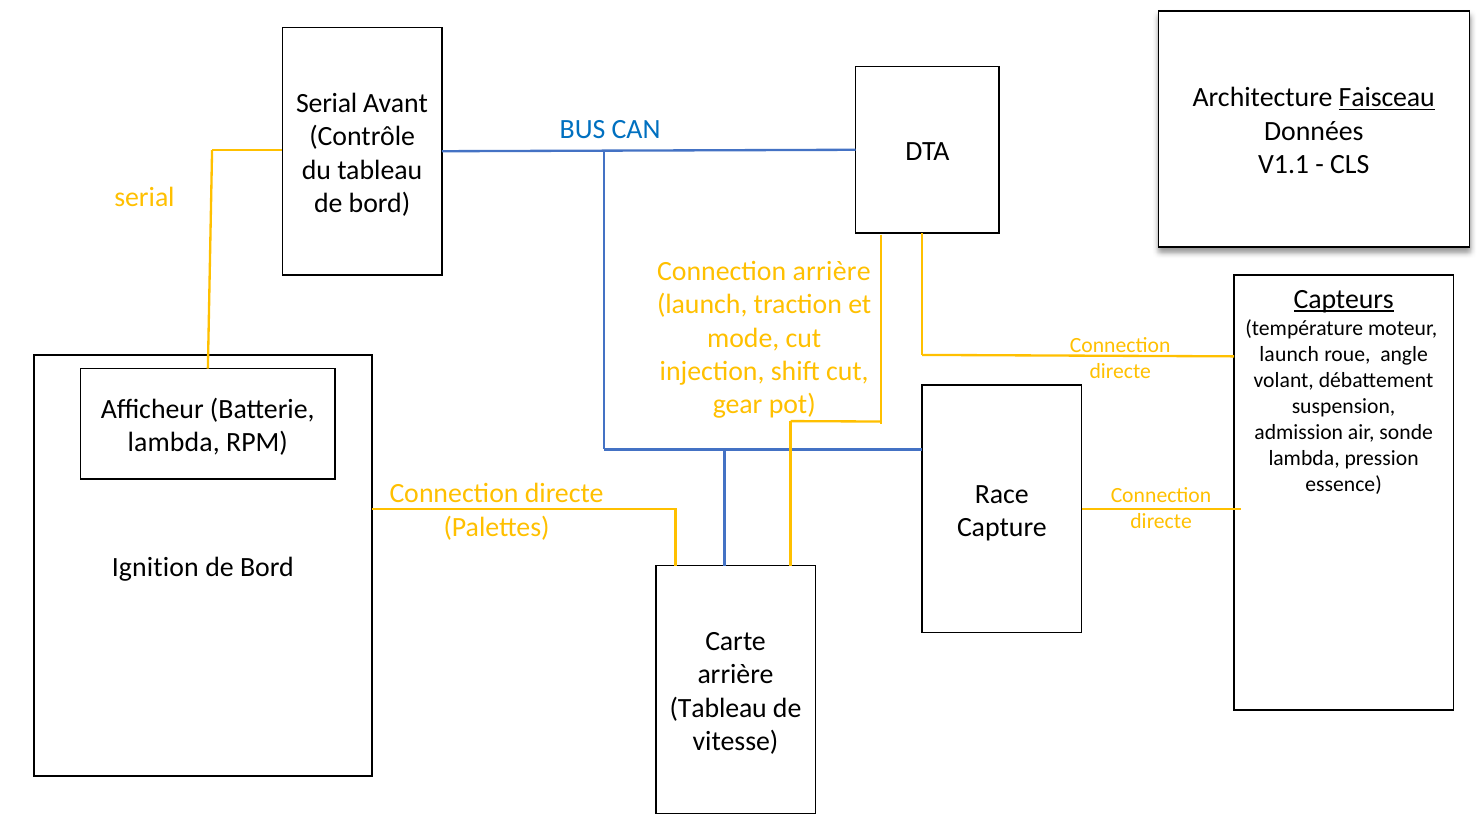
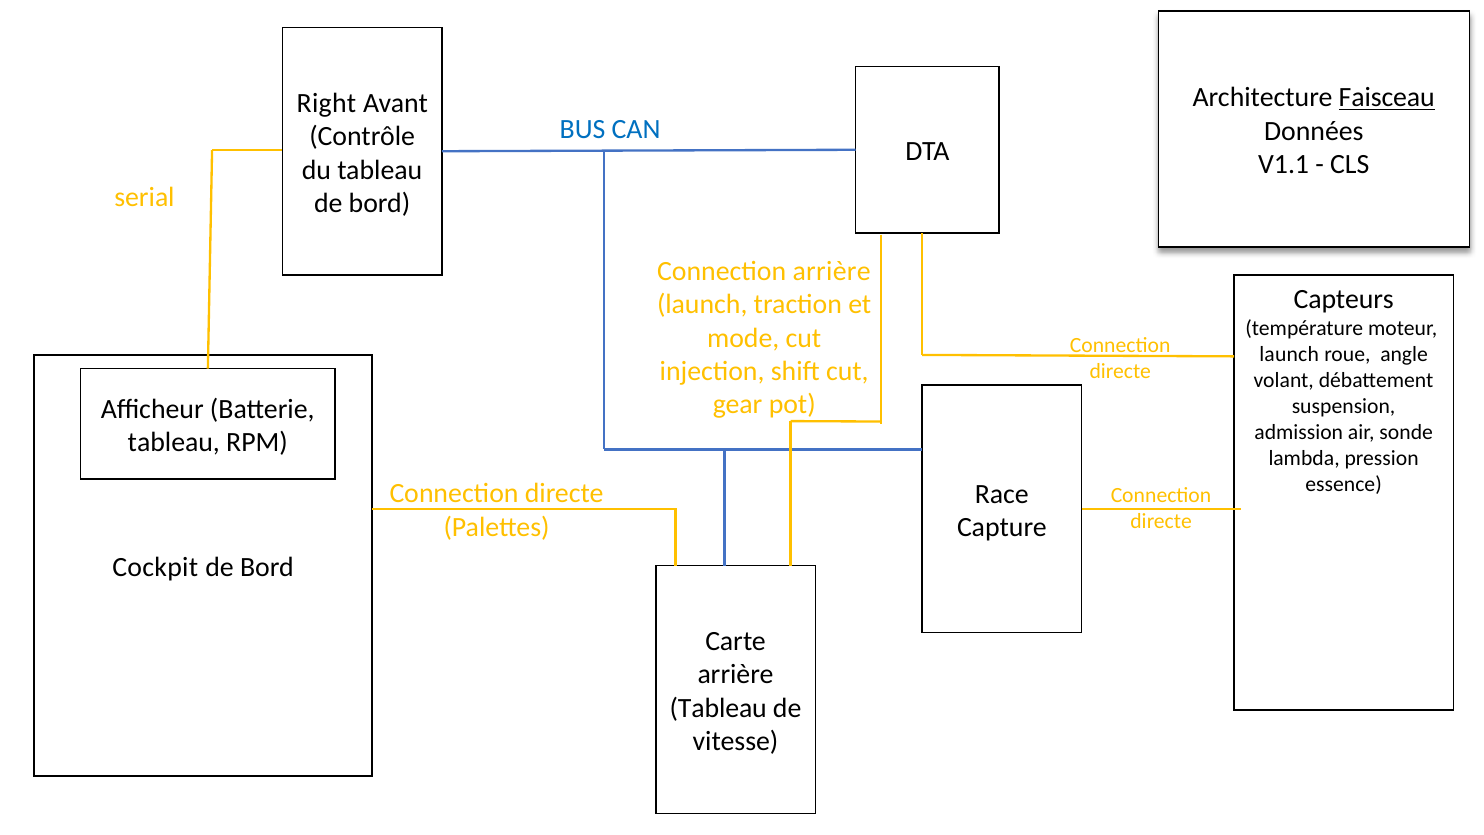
Serial: Serial -> Right (326, 103)
Capteurs underline: present -> none (1344, 299)
lambda: lambda -> tableau (174, 442)
Ignition: Ignition -> Cockpit (155, 567)
